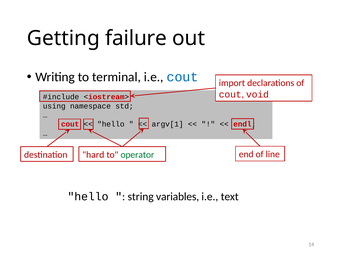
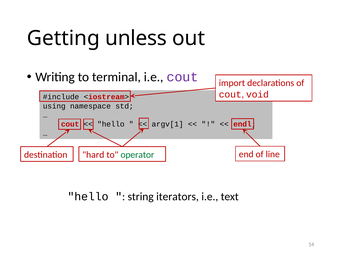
failure: failure -> unless (136, 38)
cout colour: blue -> purple (182, 77)
variables: variables -> iterators (178, 196)
